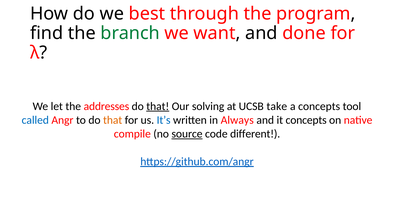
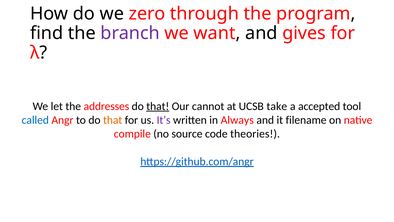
best: best -> zero (147, 14)
branch colour: green -> purple (130, 33)
done: done -> gives (304, 33)
solving: solving -> cannot (208, 106)
a concepts: concepts -> accepted (319, 106)
It’s colour: blue -> purple (164, 120)
it concepts: concepts -> filename (306, 120)
source underline: present -> none (187, 134)
different: different -> theories (255, 134)
